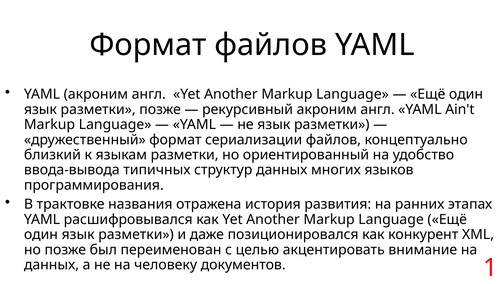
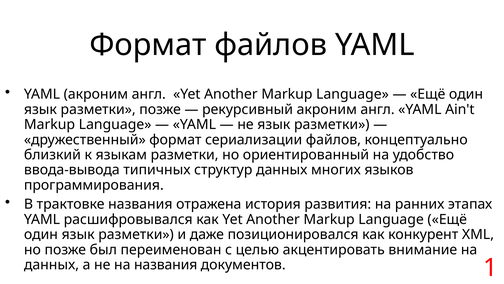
на человеку: человеку -> названия (166, 264)
